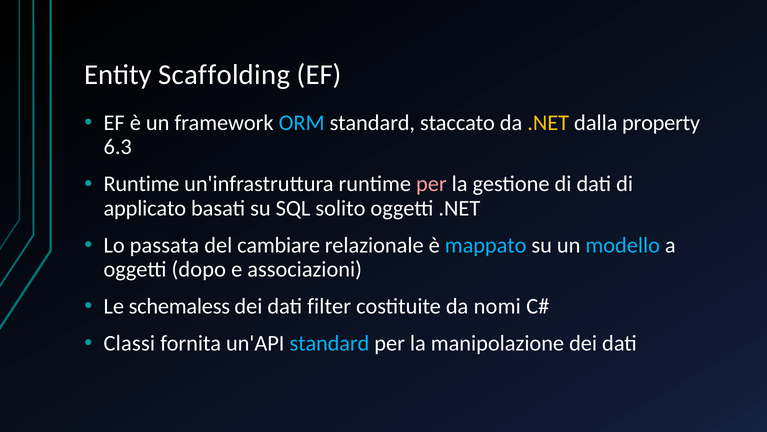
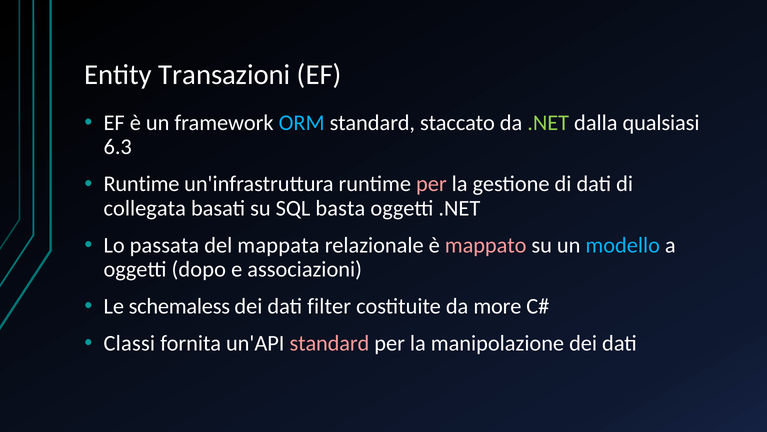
Scaffolding: Scaffolding -> Transazioni (224, 75)
.NET colour: yellow -> light green (548, 123)
property: property -> qualsiasi (661, 123)
applicato: applicato -> collegata (145, 208)
solito: solito -> basta (340, 208)
cambiare: cambiare -> mappata (278, 245)
mappato colour: light blue -> pink (486, 245)
nomi: nomi -> more (497, 306)
standard colour: light blue -> pink (329, 343)
